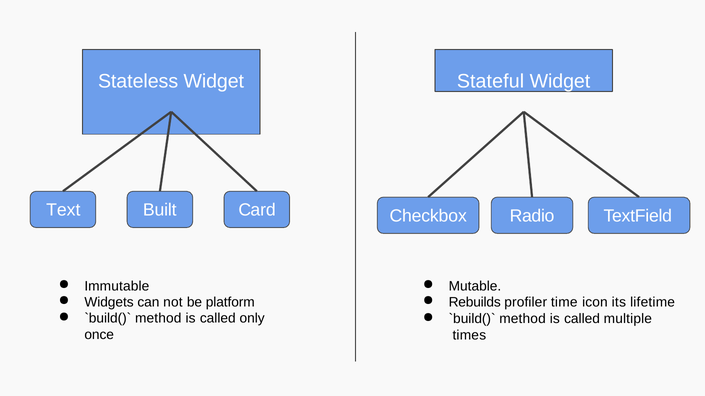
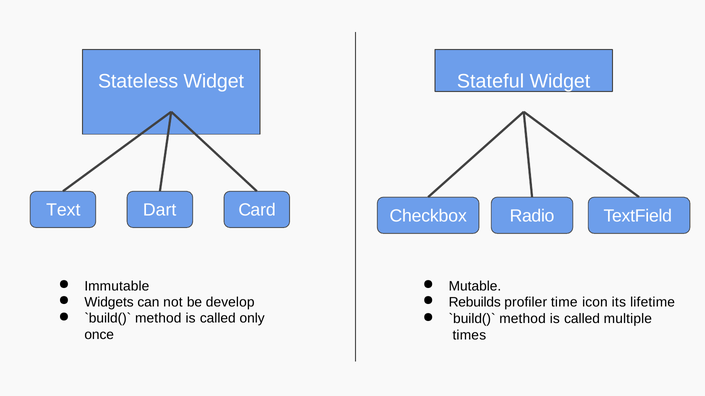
Built: Built -> Dart (160, 210)
platform: platform -> develop (230, 303)
